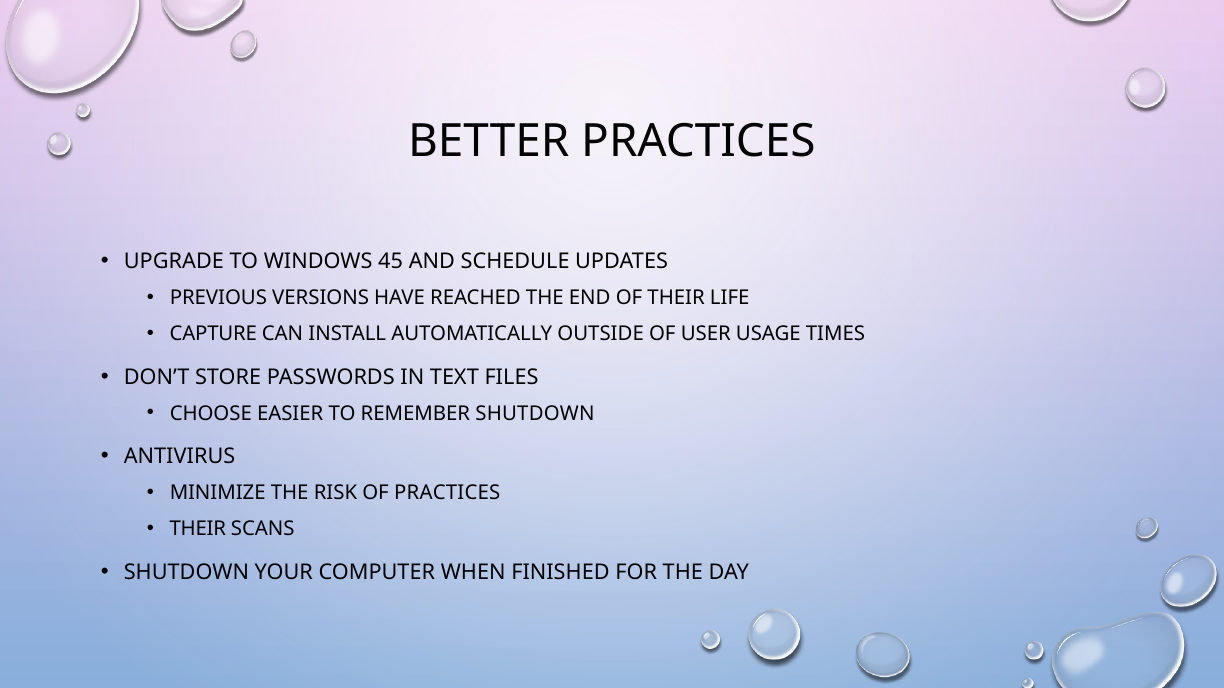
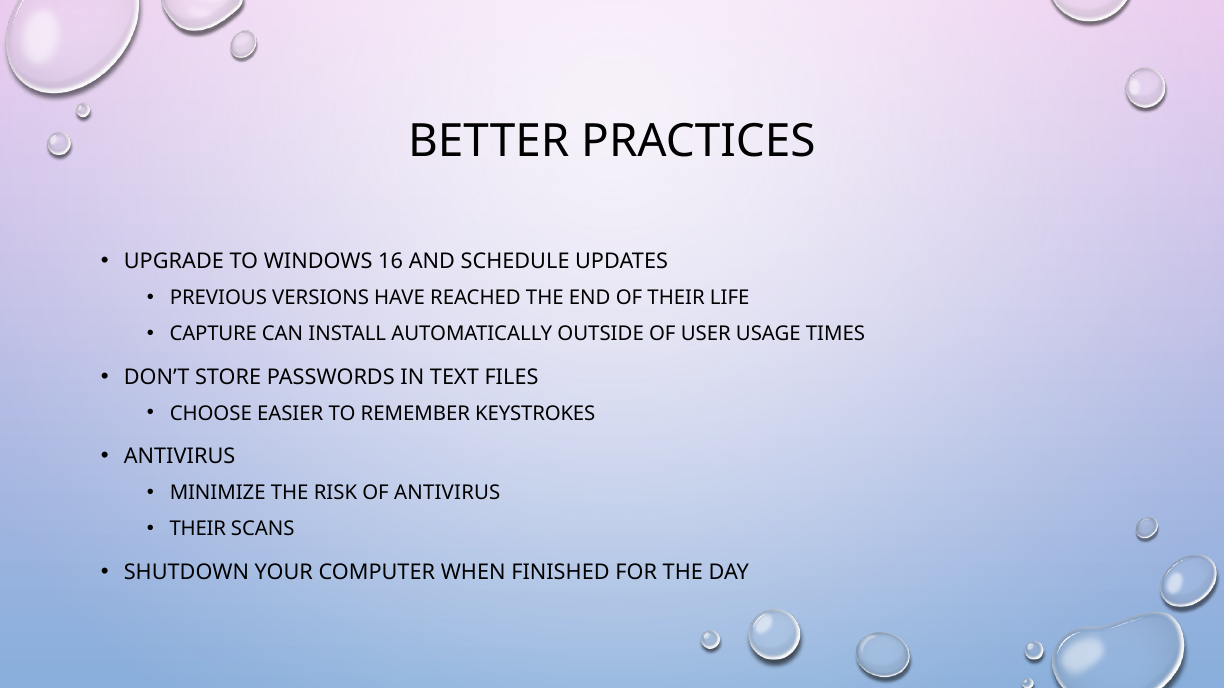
45: 45 -> 16 (391, 262)
REMEMBER SHUTDOWN: SHUTDOWN -> KEYSTROKES (535, 414)
OF PRACTICES: PRACTICES -> ANTIVIRUS (447, 493)
